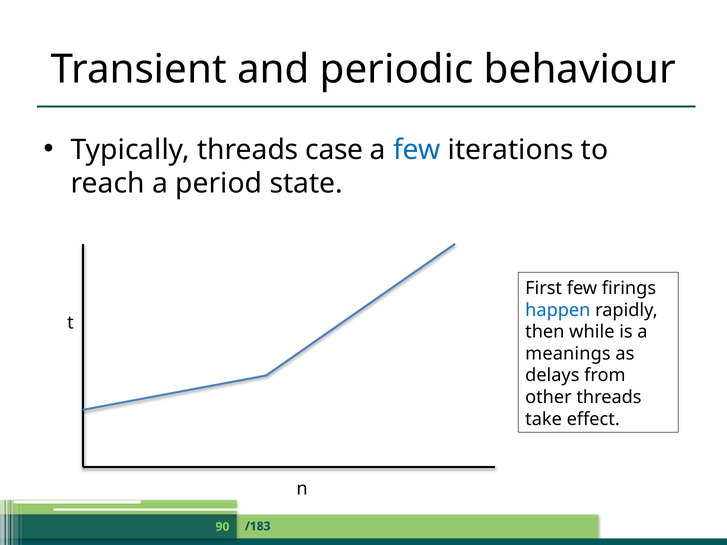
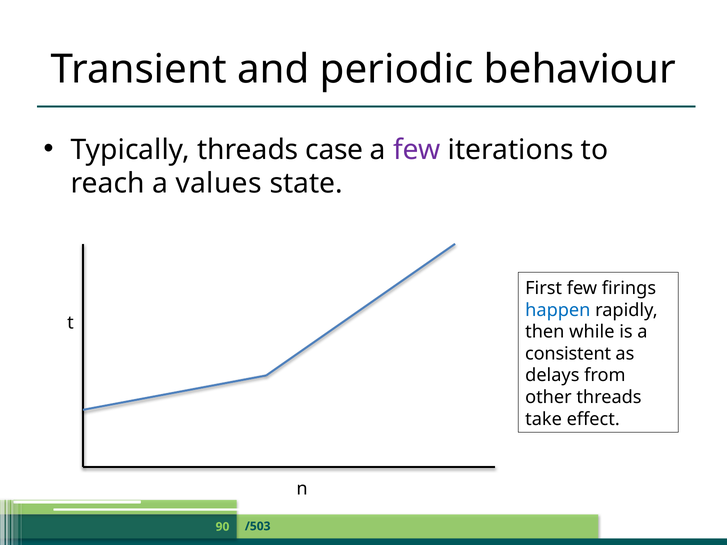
few colour: blue -> purple (417, 150)
period: period -> values (219, 184)
meanings: meanings -> consistent (568, 354)
/183: /183 -> /503 (258, 527)
